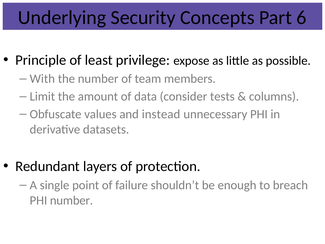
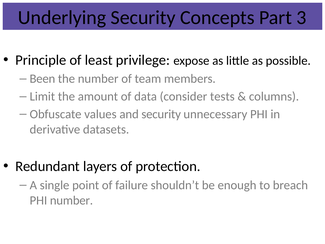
6: 6 -> 3 (301, 18)
With: With -> Been (42, 79)
and instead: instead -> security (161, 114)
